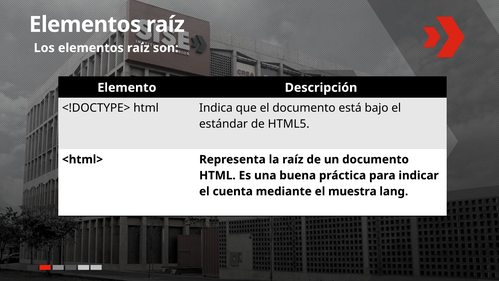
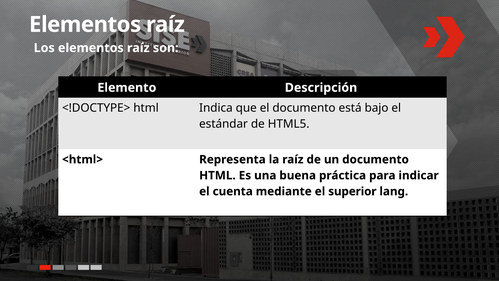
muestra: muestra -> superior (352, 191)
